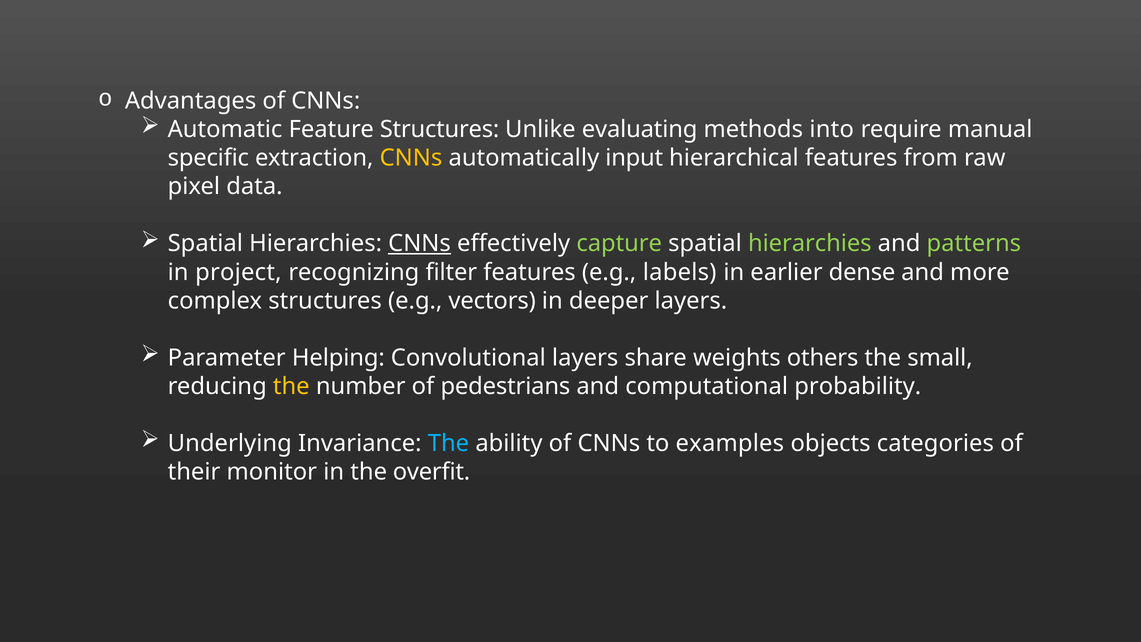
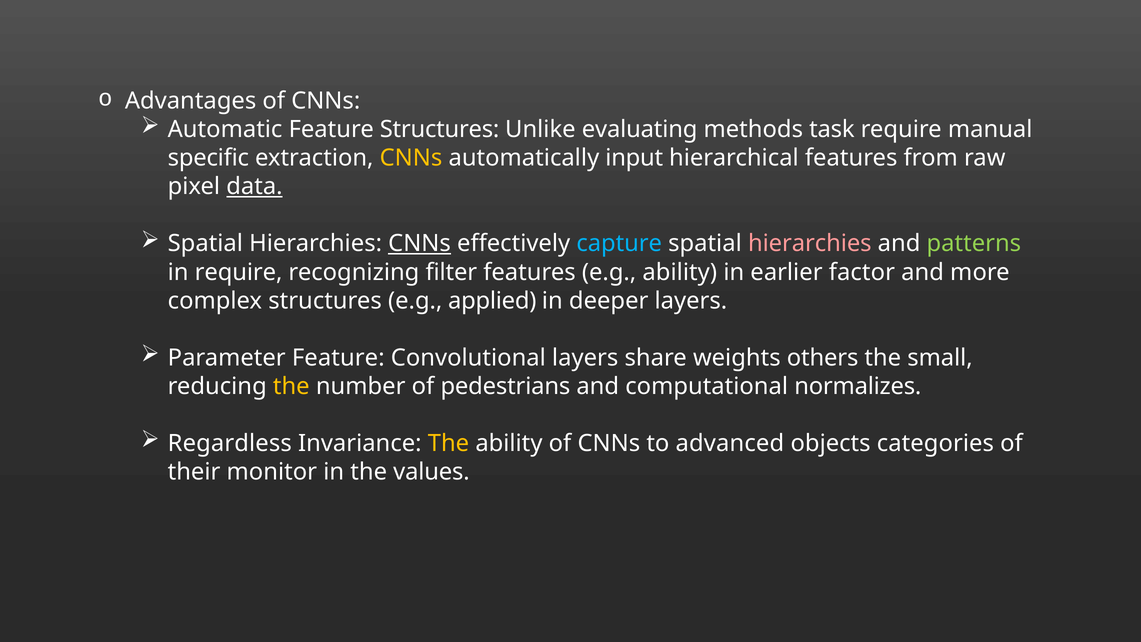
into: into -> task (832, 129)
data underline: none -> present (254, 186)
capture colour: light green -> light blue (619, 244)
hierarchies colour: light green -> pink (810, 244)
in project: project -> require (239, 272)
e.g labels: labels -> ability (680, 272)
dense: dense -> factor (862, 272)
vectors: vectors -> applied (492, 301)
Parameter Helping: Helping -> Feature (338, 358)
probability: probability -> normalizes (858, 386)
Underlying: Underlying -> Regardless (230, 443)
The colour: light blue -> yellow (448, 443)
examples: examples -> advanced (730, 443)
overfit: overfit -> values (431, 472)
